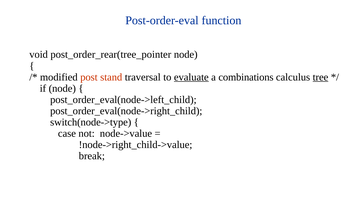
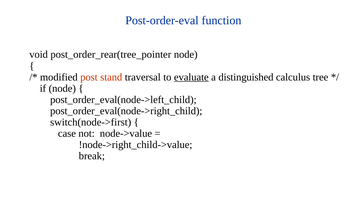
combinations: combinations -> distinguished (246, 77)
tree underline: present -> none (321, 77)
switch(node->type: switch(node->type -> switch(node->first (91, 122)
